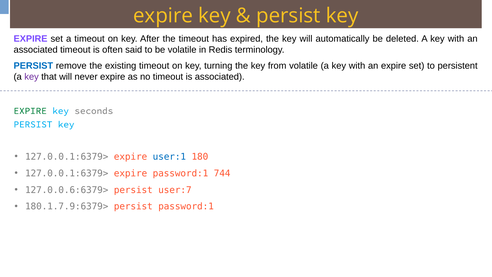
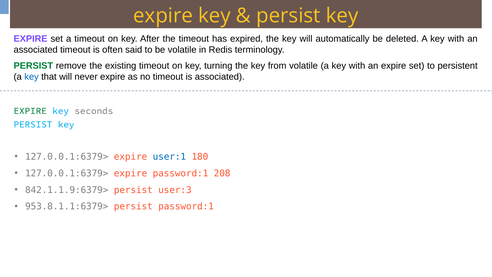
PERSIST colour: blue -> green (33, 66)
key colour: purple -> blue (32, 77)
744: 744 -> 208 (222, 173)
127.0.0.6:6379>: 127.0.0.6:6379> -> 842.1.1.9:6379> (67, 190)
user:7: user:7 -> user:3 (175, 190)
180.1.7.9:6379>: 180.1.7.9:6379> -> 953.8.1.1:6379> (67, 206)
